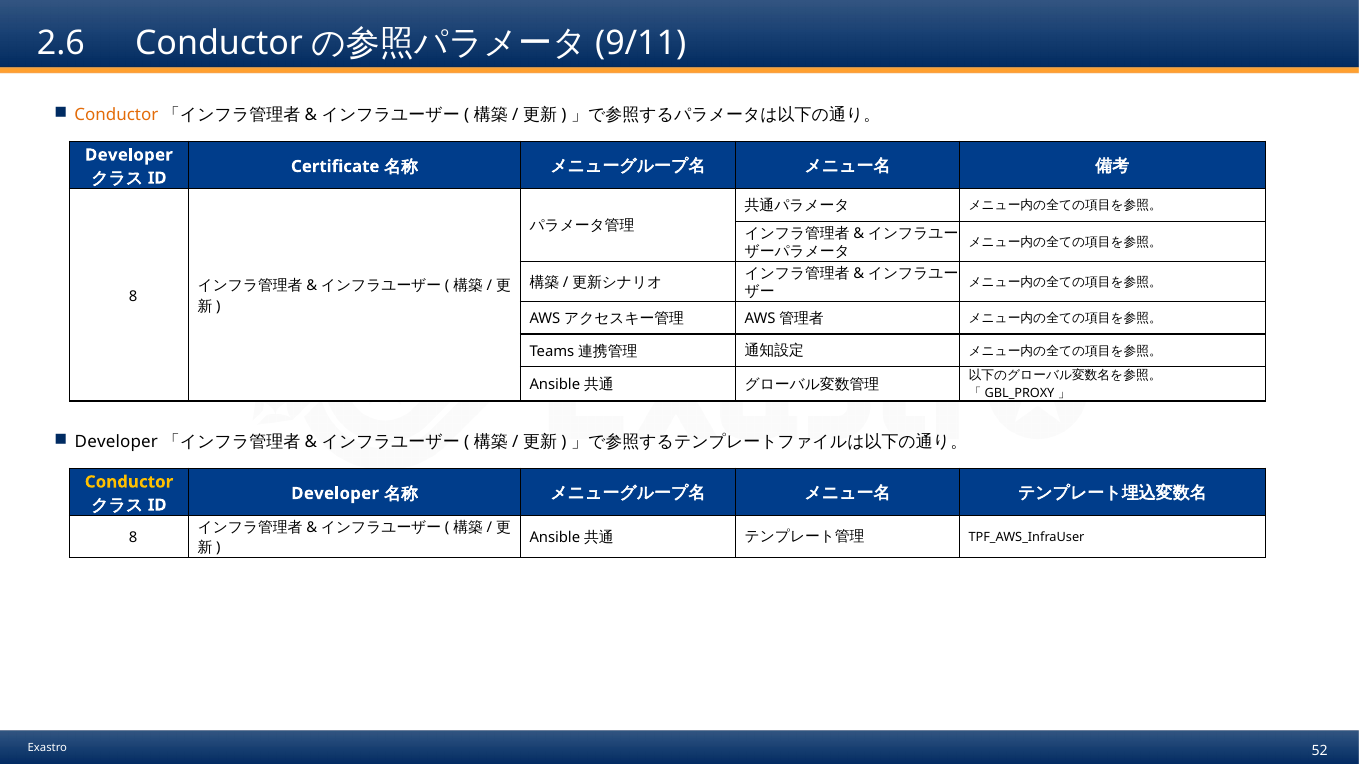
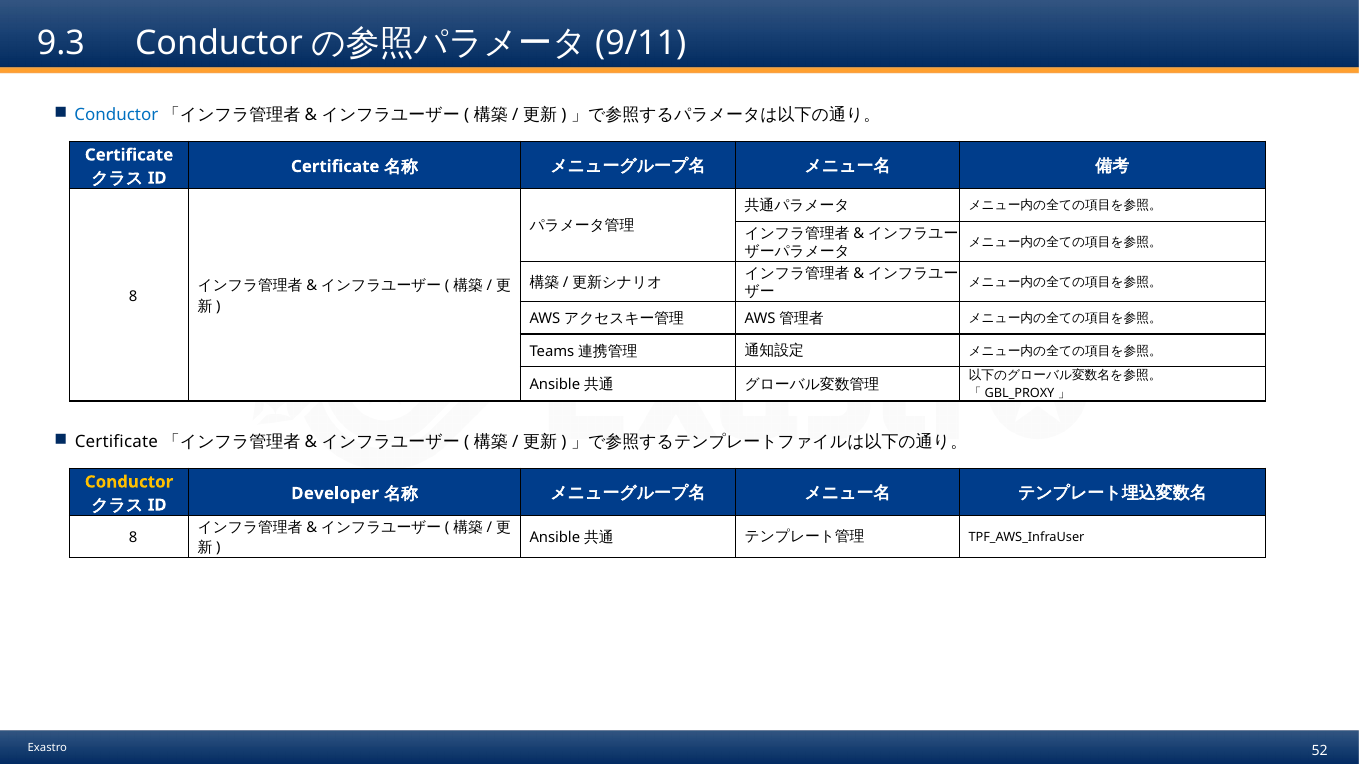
2.6: 2.6 -> 9.3 (61, 43)
Conductor colour: orange -> blue (116, 115)
Developer: Developer -> Certificate (129, 155)
Developer: Developer -> Certificate (116, 442)
